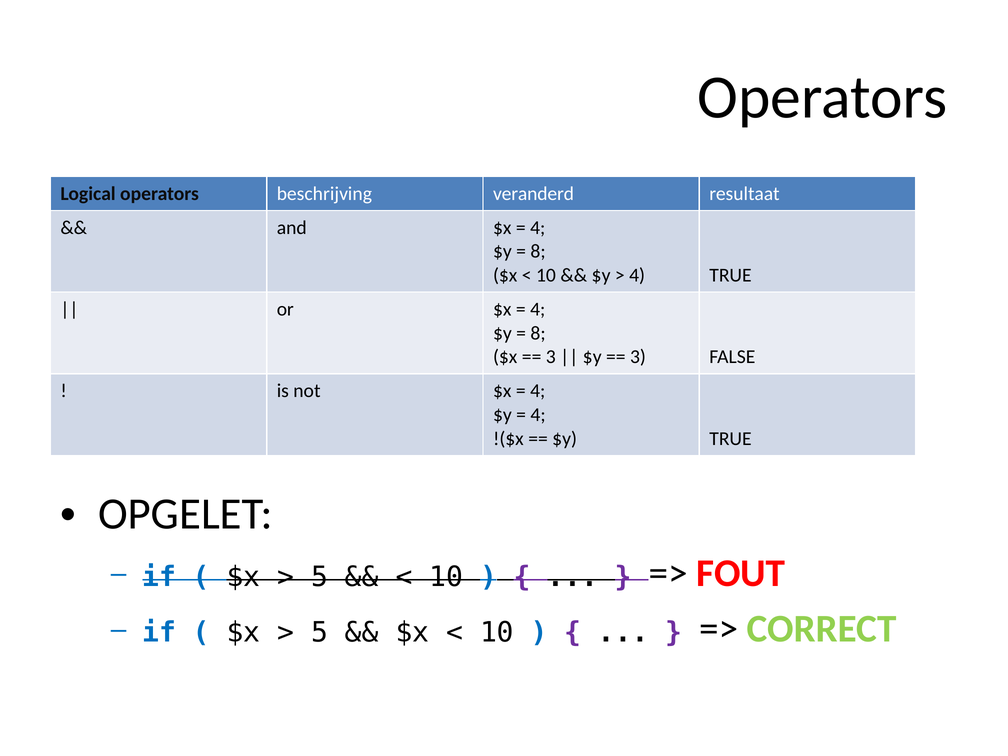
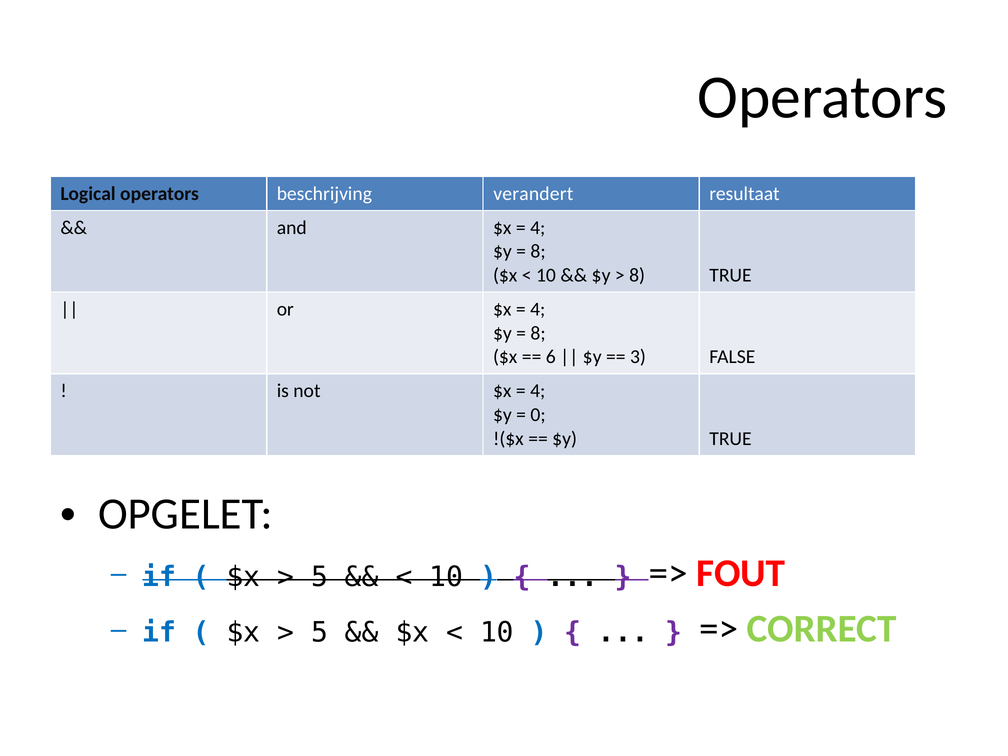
veranderd: veranderd -> verandert (533, 194)
4: 4 -> 8 (637, 275)
3: 3 -> 6 (551, 357)
4: 4 -> 0 (538, 415)
